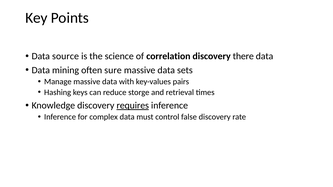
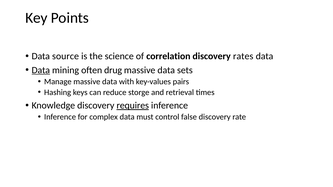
there: there -> rates (243, 56)
Data underline: none -> present (41, 70)
sure: sure -> drug (113, 70)
